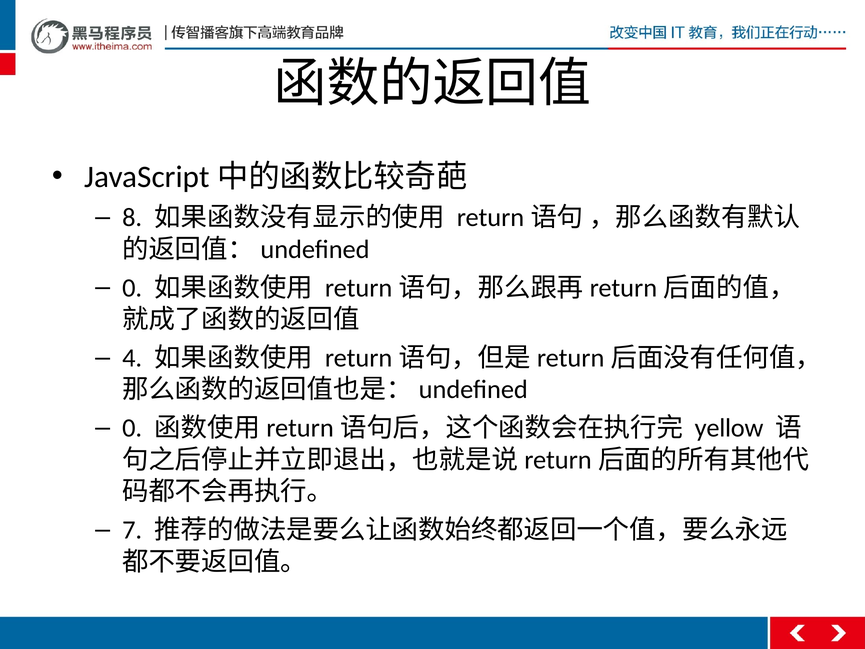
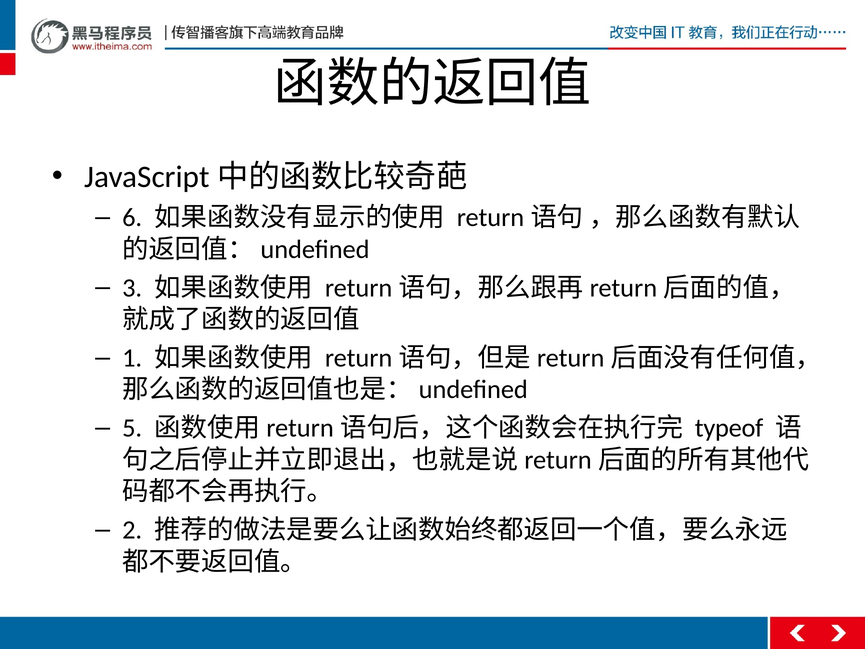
8: 8 -> 6 (132, 218)
0: 0 -> 3 (132, 288)
4: 4 -> 1 (132, 358)
0: 0 -> 5 (132, 428)
yellow: yellow -> typeof (729, 428)
7: 7 -> 2 (132, 530)
